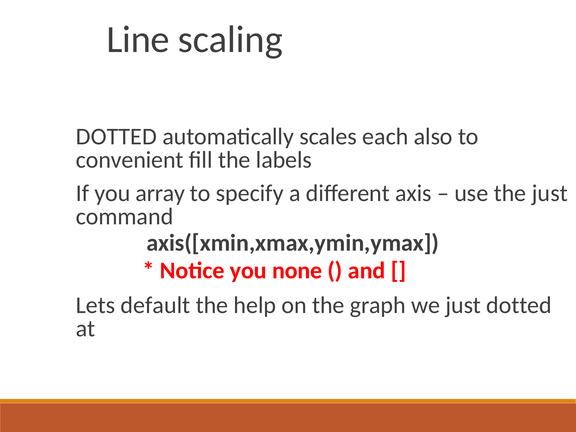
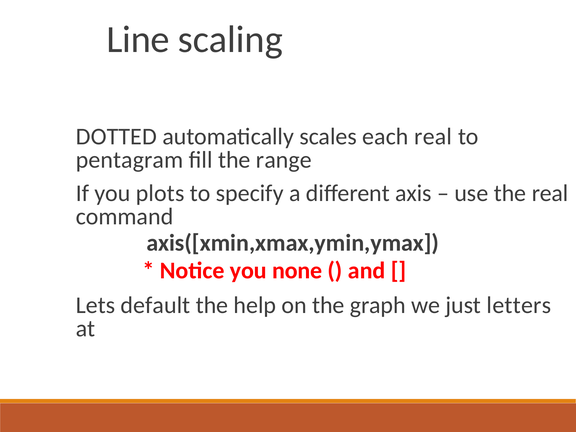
each also: also -> real (433, 137)
convenient: convenient -> pentagram (130, 160)
labels: labels -> range (284, 160)
array: array -> plots (160, 193)
the just: just -> real (550, 193)
just dotted: dotted -> letters (519, 305)
